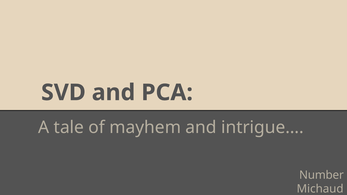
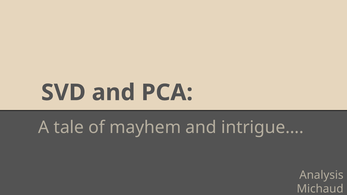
Number: Number -> Analysis (321, 175)
